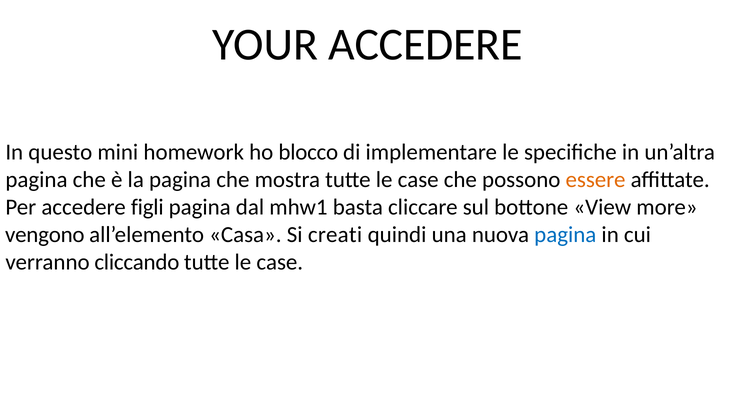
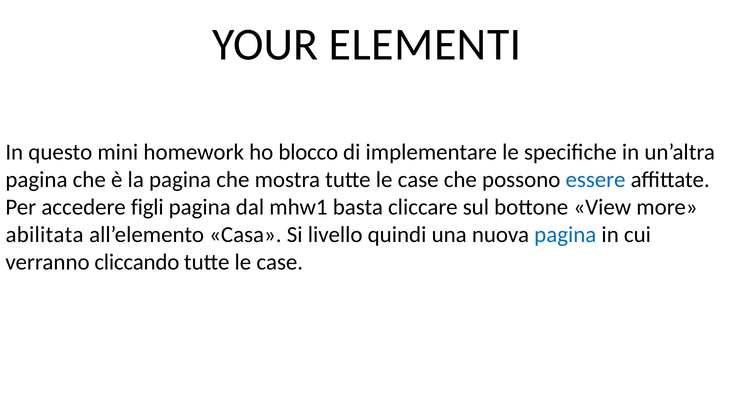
YOUR ACCEDERE: ACCEDERE -> ELEMENTI (425, 45)
essere colour: orange -> blue (596, 180)
vengono: vengono -> abilitata (45, 235)
creati: creati -> livello (335, 235)
